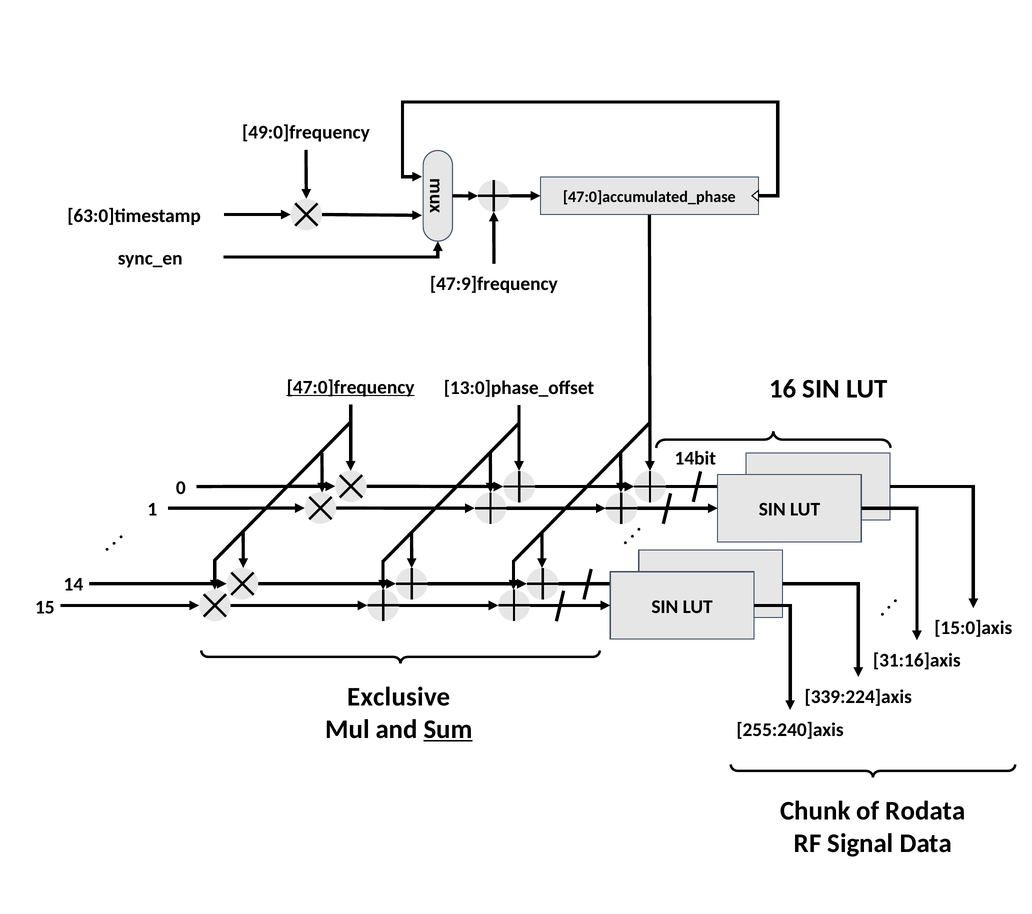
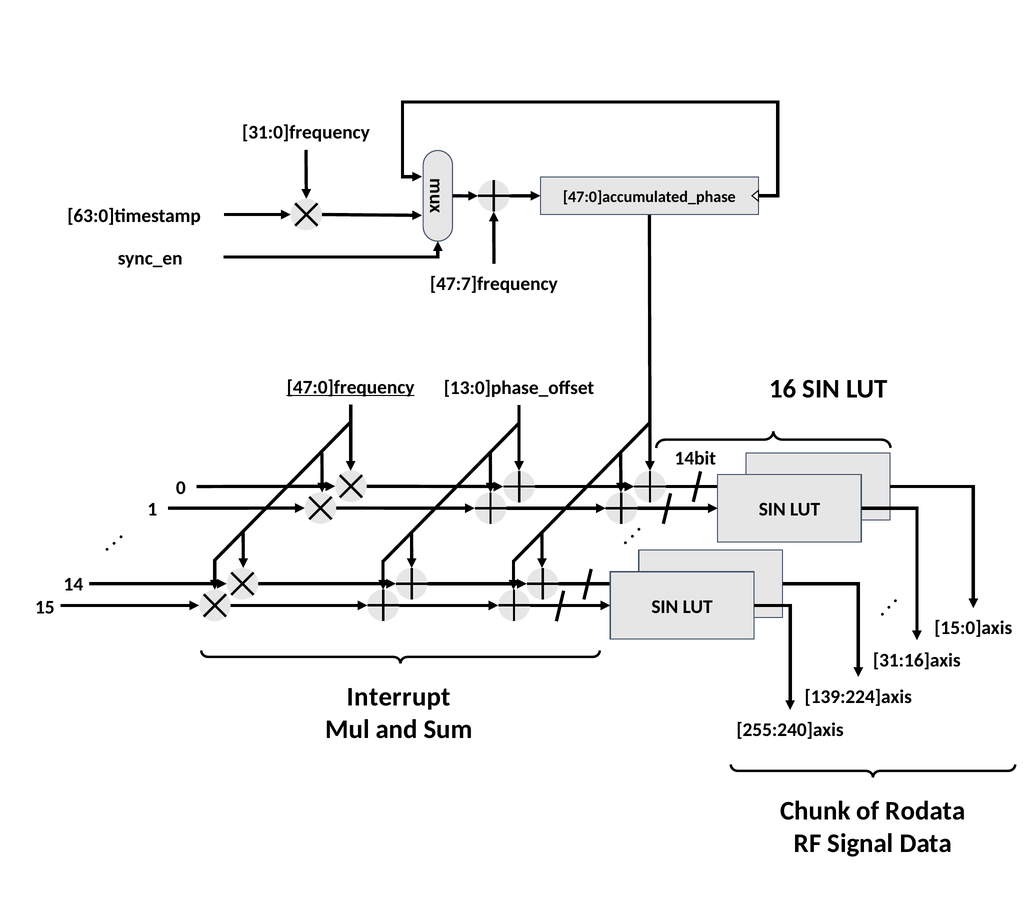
49:0]frequency: 49:0]frequency -> 31:0]frequency (306, 133)
47:9]frequency: 47:9]frequency -> 47:7]frequency (494, 284)
Exclusive: Exclusive -> Interrupt (399, 697)
339:224]axis: 339:224]axis -> 139:224]axis (858, 697)
Sum underline: present -> none (448, 729)
